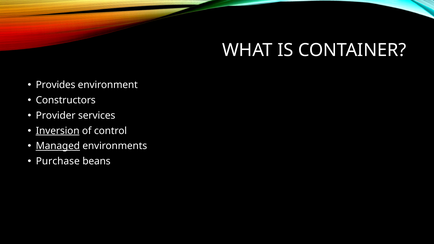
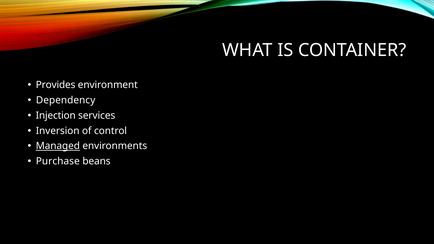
Constructors: Constructors -> Dependency (66, 100)
Provider: Provider -> Injection (56, 116)
Inversion underline: present -> none (58, 131)
